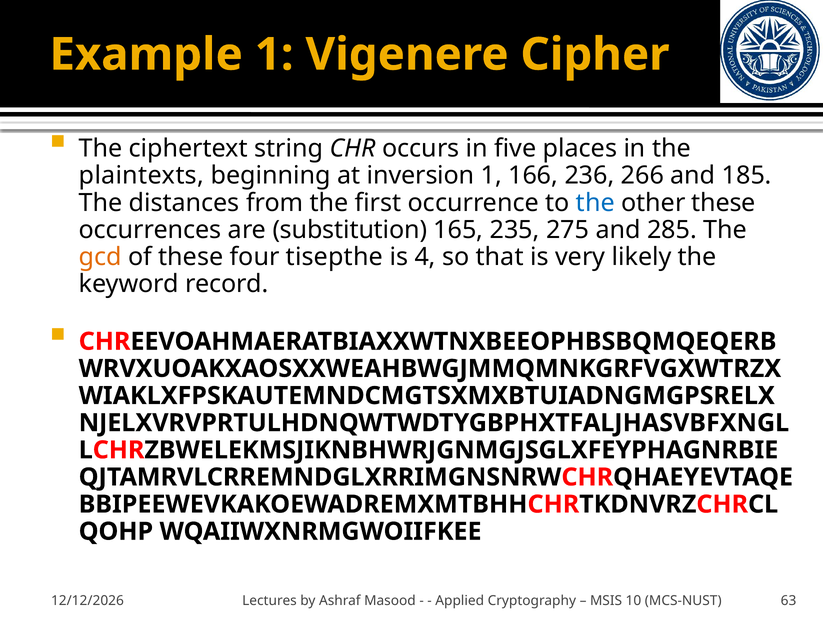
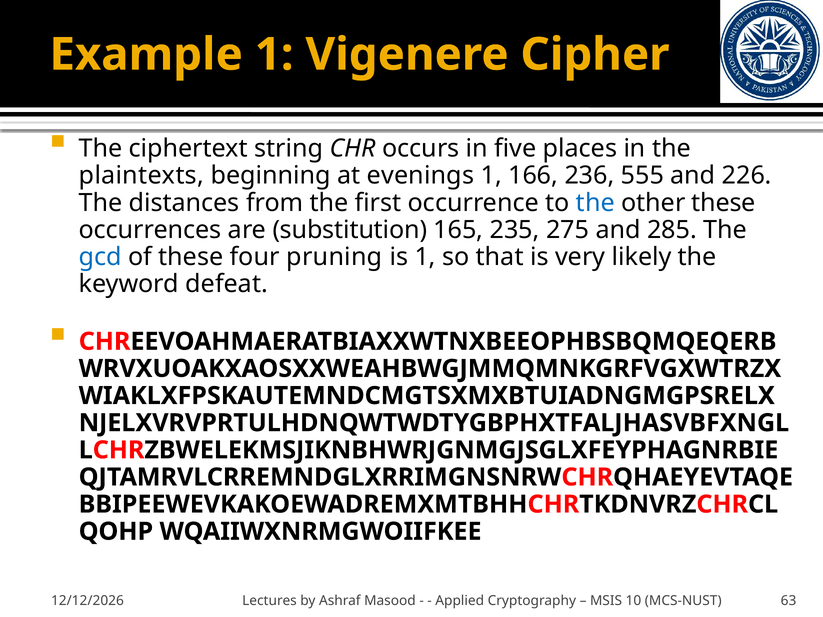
inversion: inversion -> evenings (421, 176)
266: 266 -> 555 (642, 176)
185: 185 -> 226 (747, 176)
gcd colour: orange -> blue (100, 257)
tisepthe: tisepthe -> pruning (334, 257)
is 4: 4 -> 1 (425, 257)
record: record -> defeat (227, 284)
